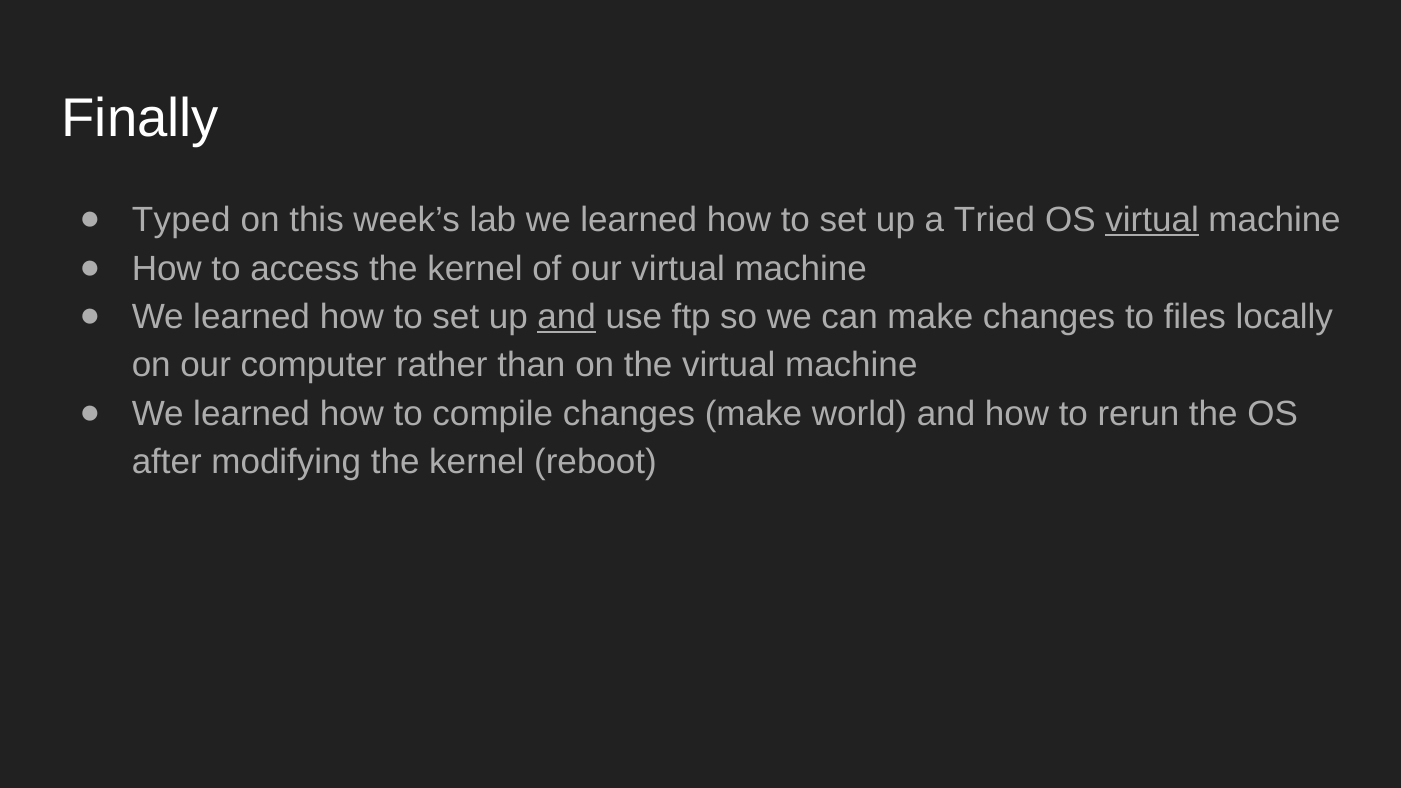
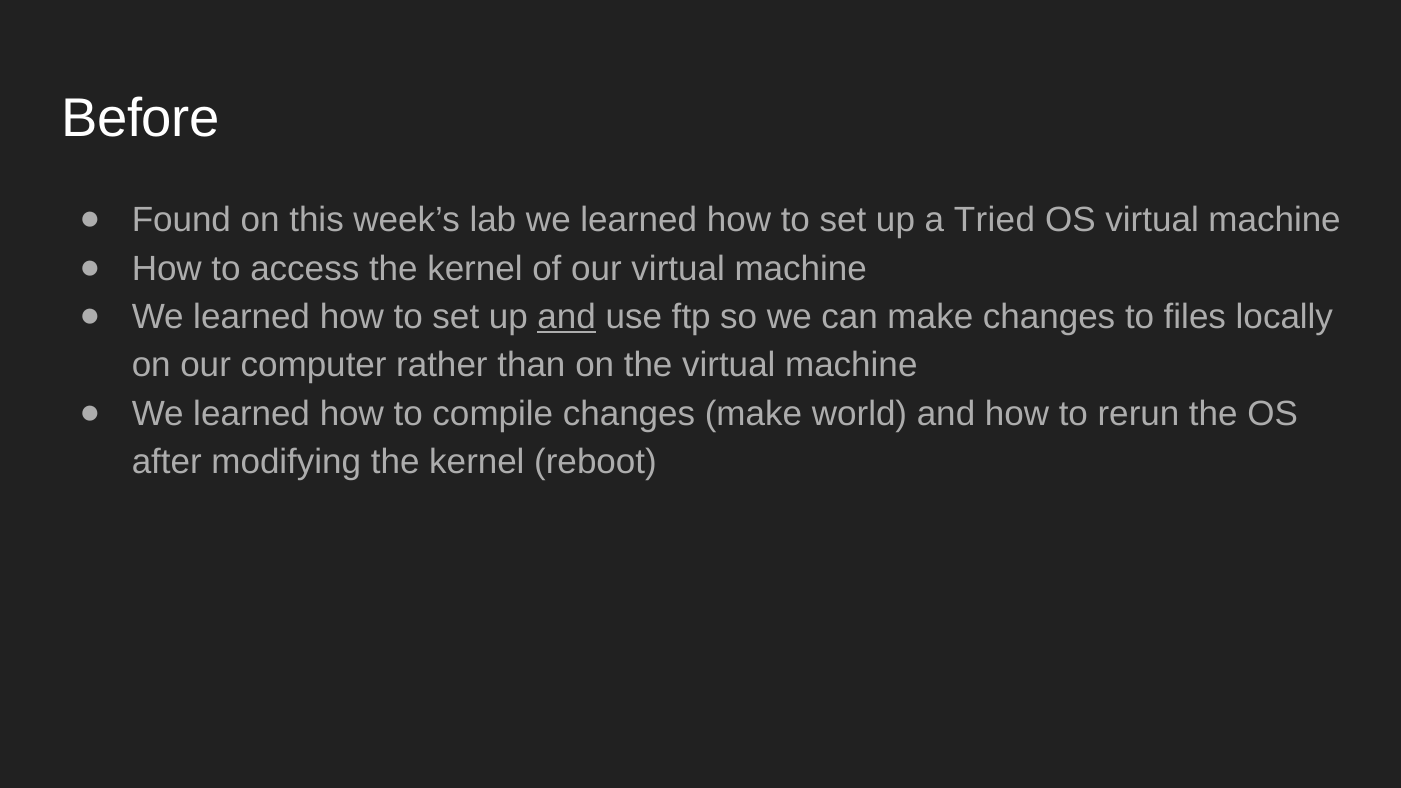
Finally: Finally -> Before (141, 119)
Typed: Typed -> Found (181, 220)
virtual underline: present -> none (1152, 220)
